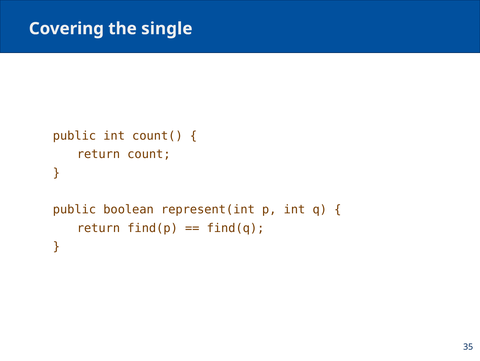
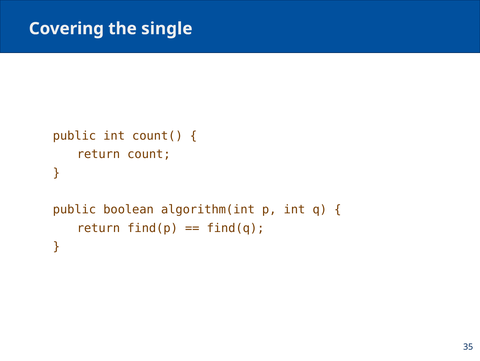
represent(int: represent(int -> algorithm(int (208, 209)
